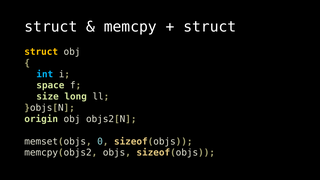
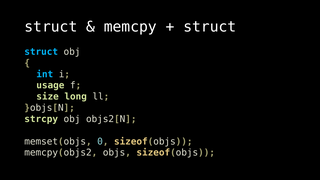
struct colour: yellow -> light blue (41, 52)
space: space -> usage (50, 85)
origin: origin -> strcpy (41, 119)
